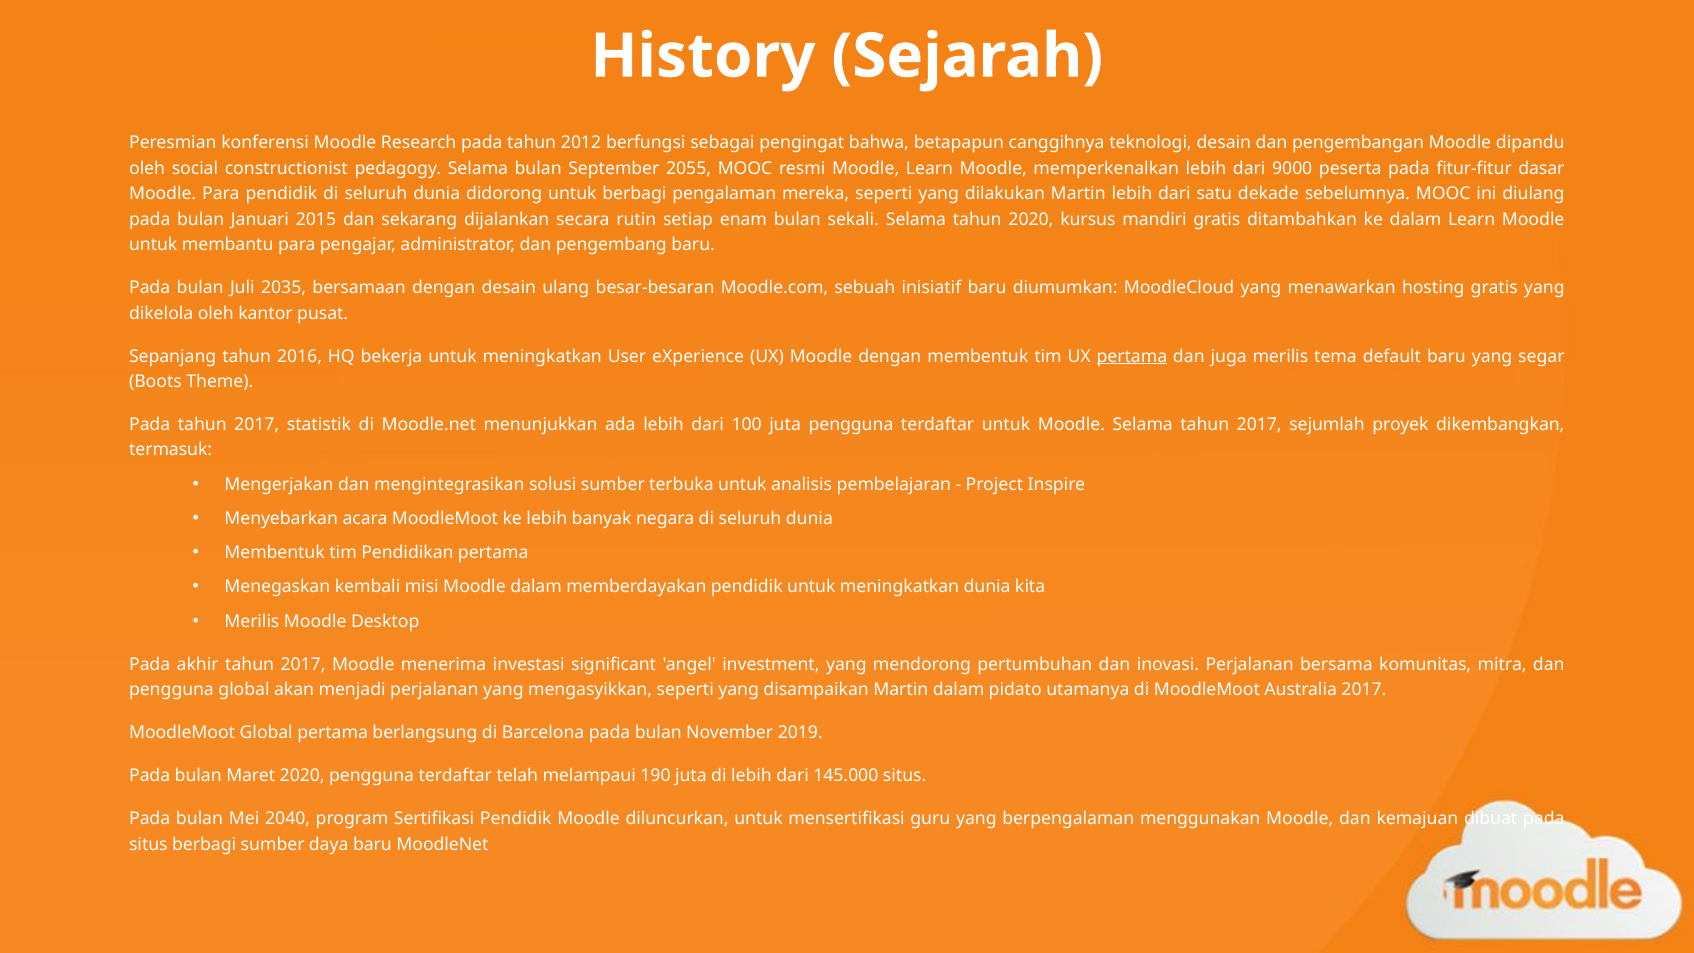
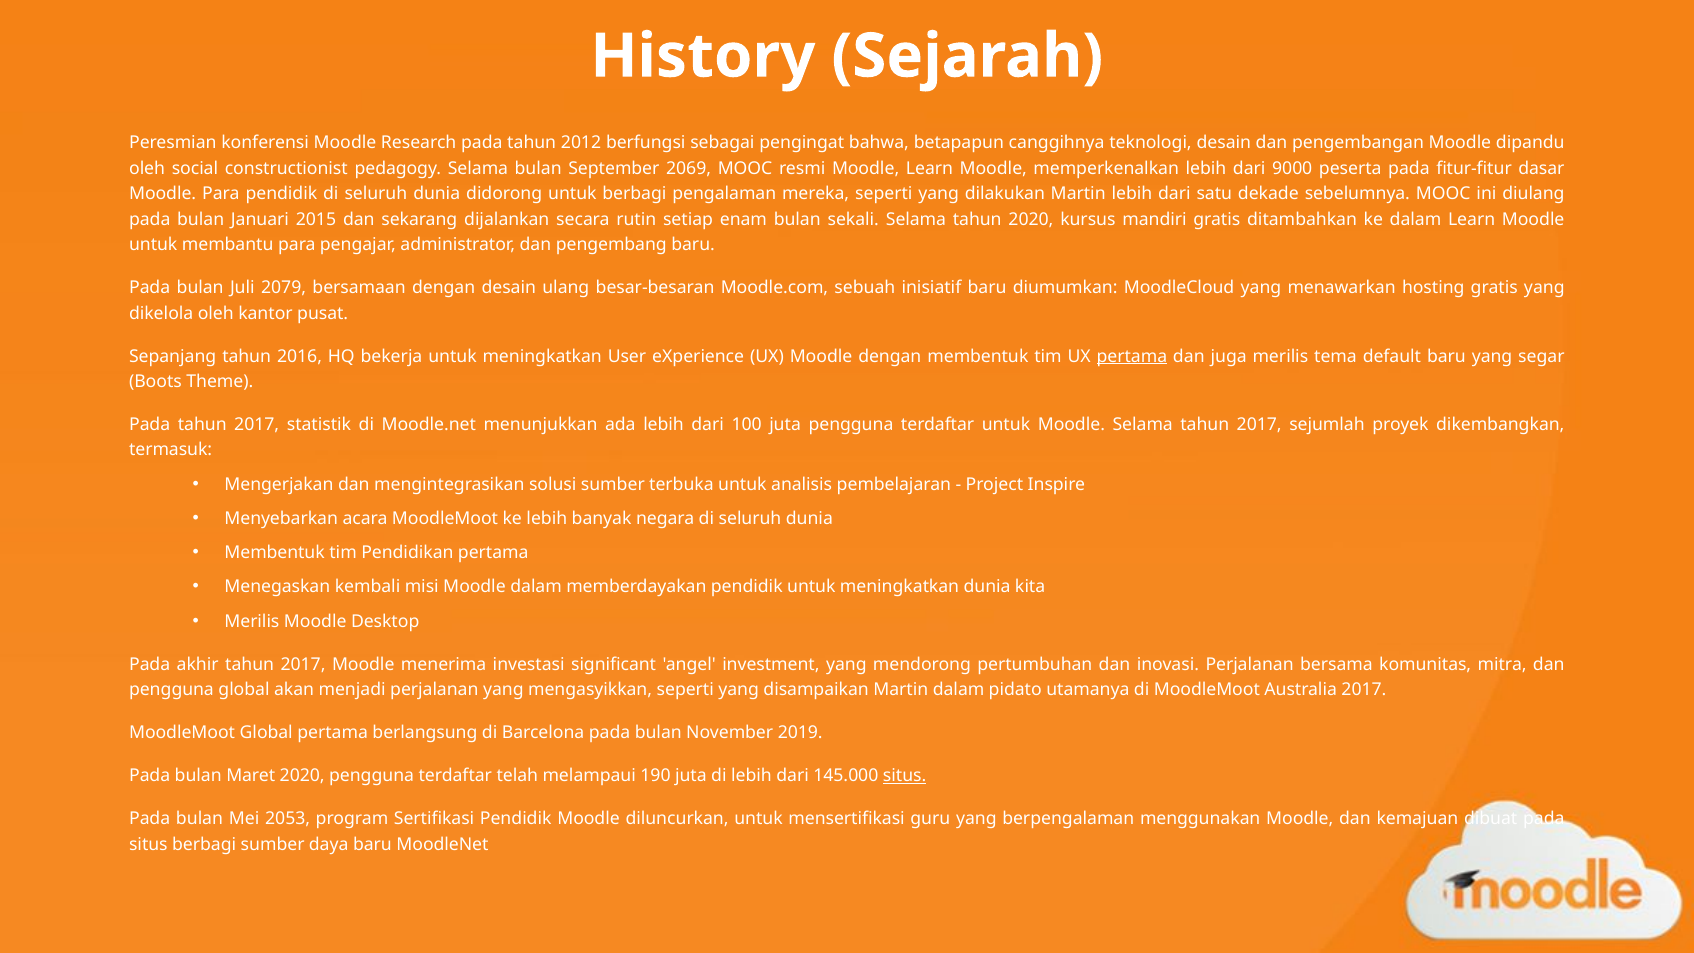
2055: 2055 -> 2069 (689, 168)
2035: 2035 -> 2079 (284, 288)
situs underline: none -> present (905, 776)
2040: 2040 -> 2053 (288, 819)
